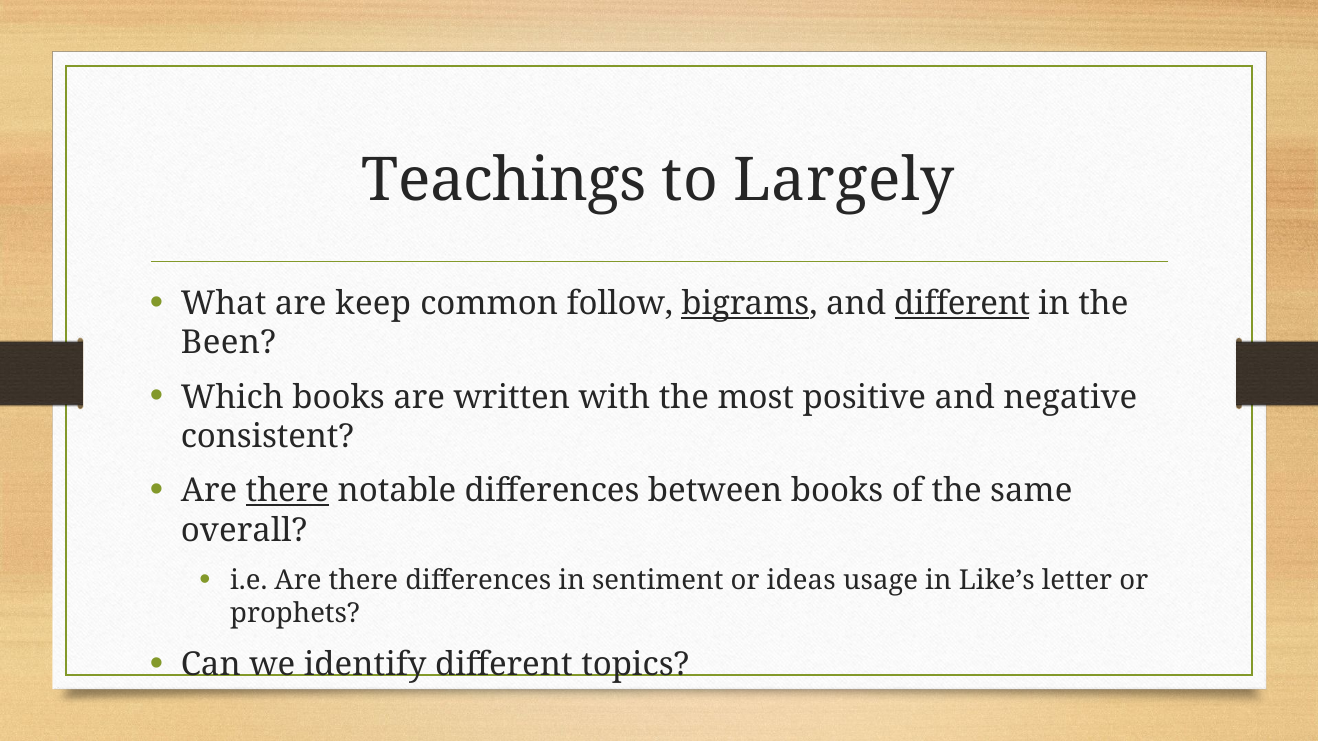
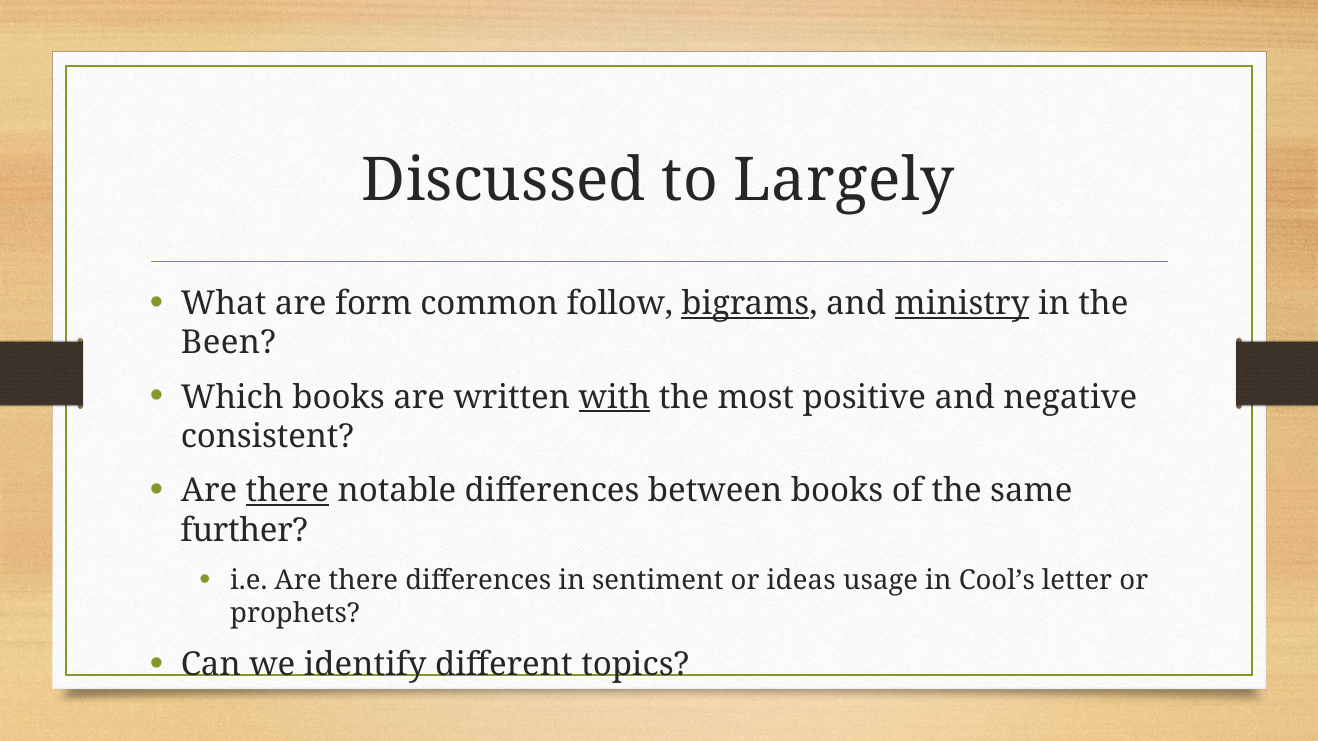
Teachings: Teachings -> Discussed (504, 181)
keep: keep -> form (374, 303)
and different: different -> ministry (962, 303)
with underline: none -> present (614, 397)
overall: overall -> further (244, 531)
Like’s: Like’s -> Cool’s (997, 580)
